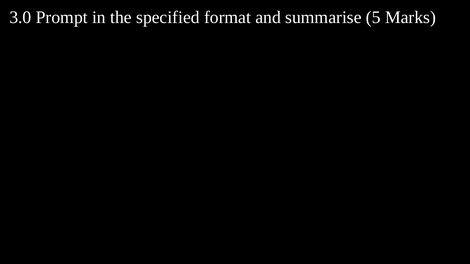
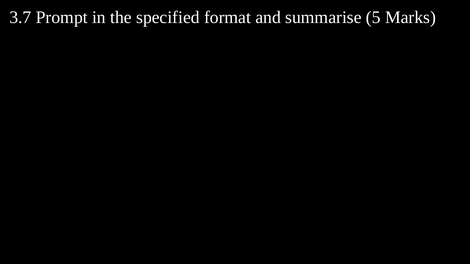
3.0: 3.0 -> 3.7 (20, 17)
